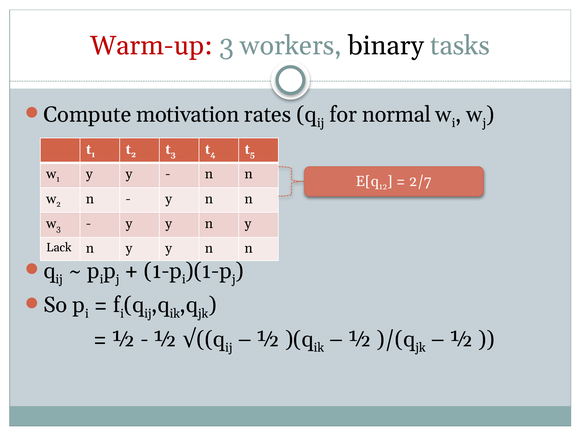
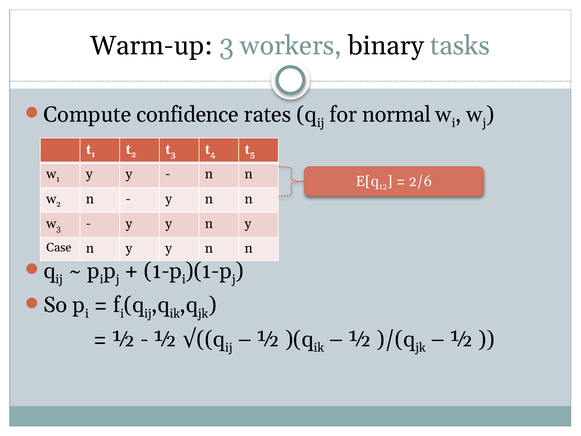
Warm-up colour: red -> black (151, 46)
motivation: motivation -> confidence (188, 114)
2/7: 2/7 -> 2/6 (420, 181)
Lack: Lack -> Case (59, 247)
